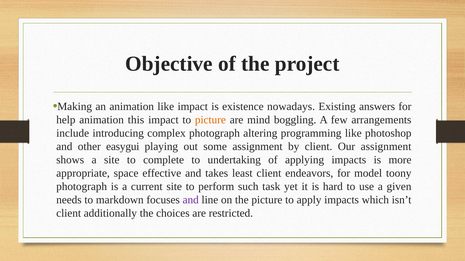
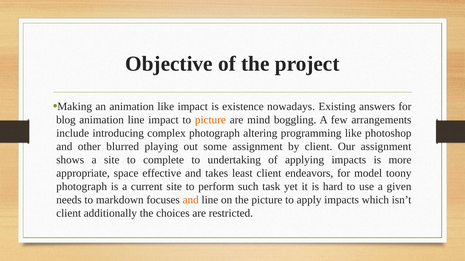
help: help -> blog (66, 120)
animation this: this -> line (136, 120)
easygui: easygui -> blurred (123, 147)
and colour: purple -> orange (191, 200)
